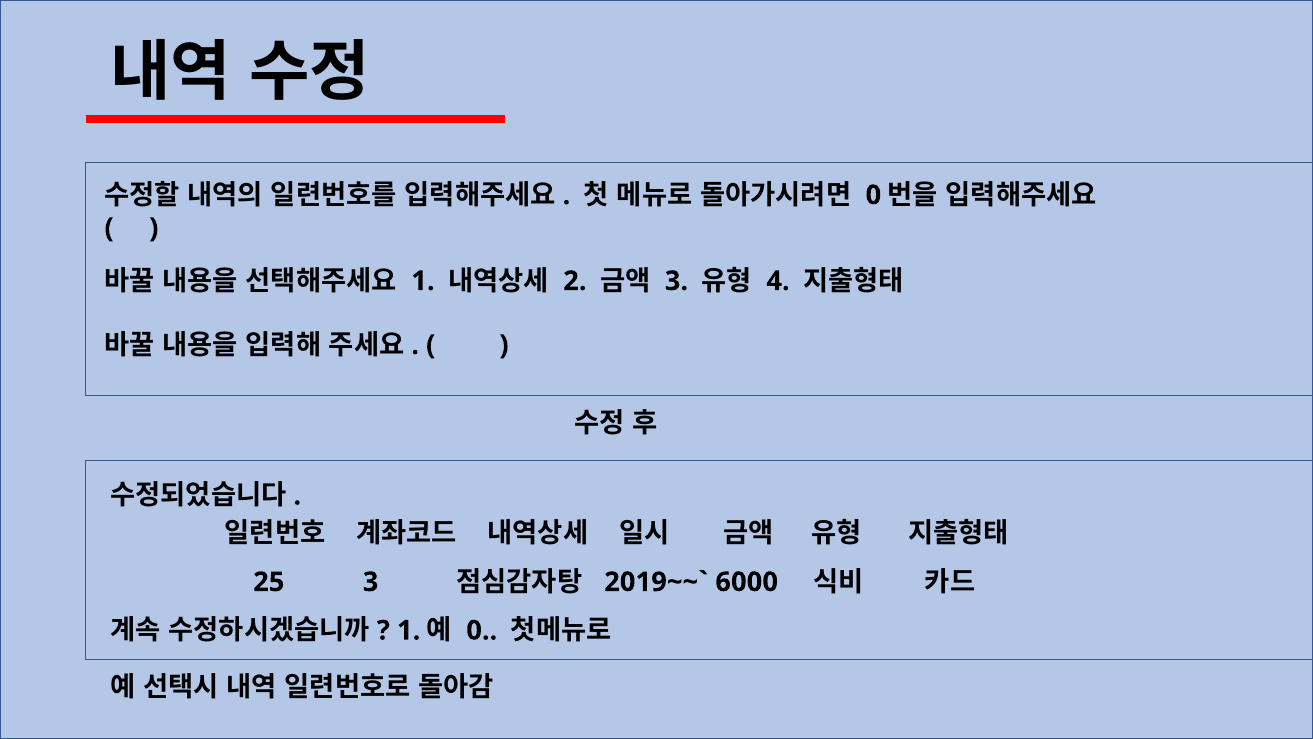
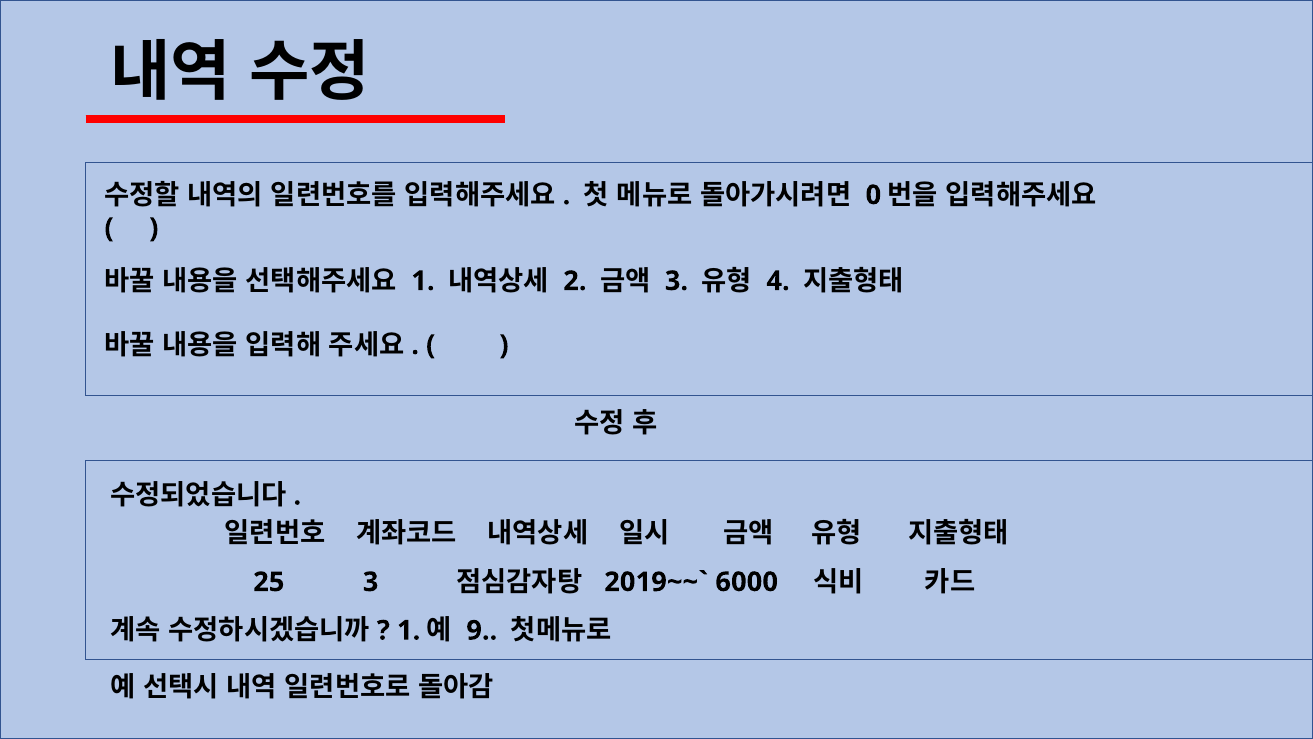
0: 0 -> 9 (482, 630)
